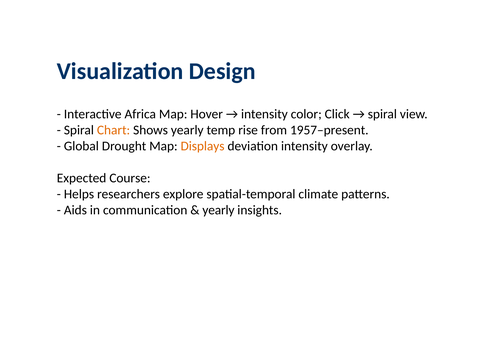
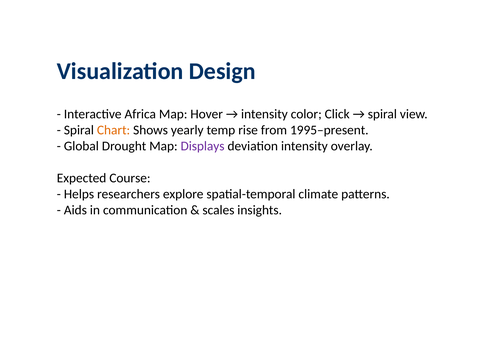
1957–present: 1957–present -> 1995–present (329, 130)
Displays colour: orange -> purple (203, 146)
yearly: yearly -> scales (218, 210)
